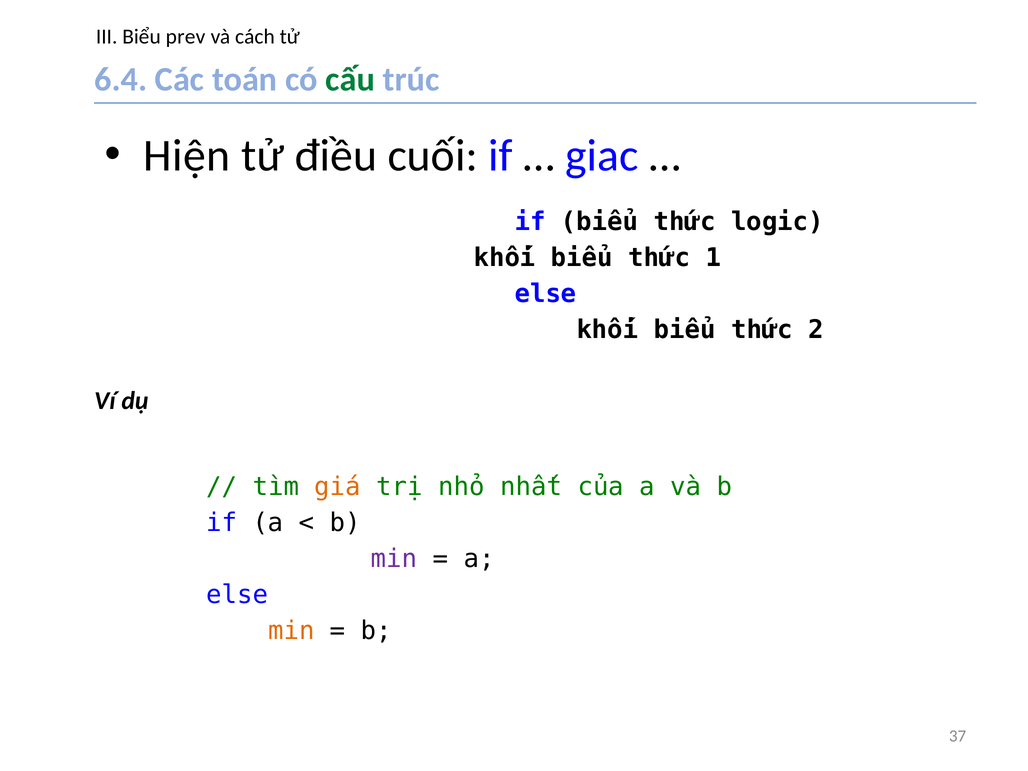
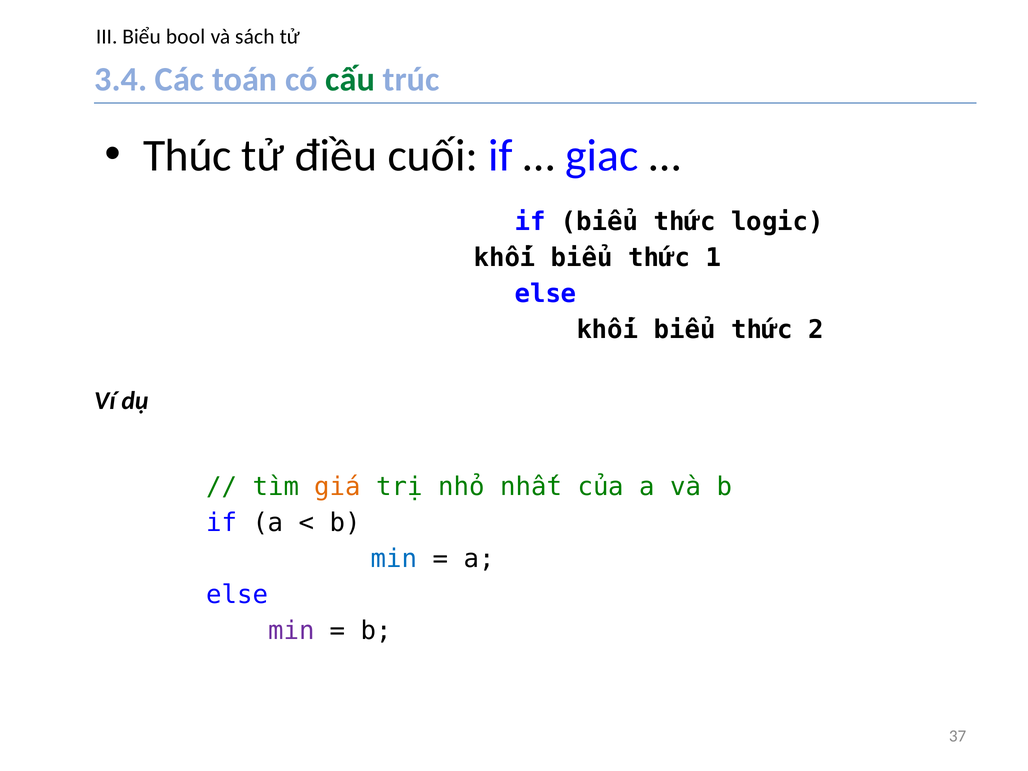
prev: prev -> bool (186, 37)
cách: cách -> sách (255, 37)
6.4: 6.4 -> 3.4 (121, 80)
Hiện: Hiện -> Thúc (187, 156)
min colour: purple -> blue (394, 559)
min colour: orange -> purple (291, 631)
